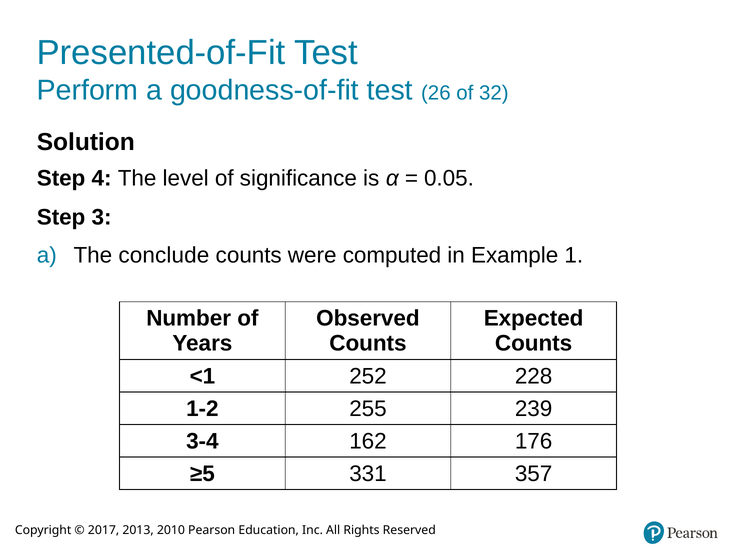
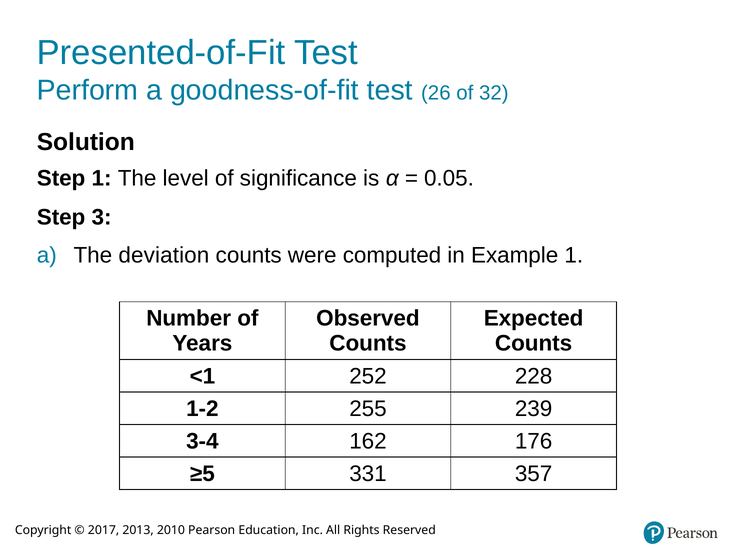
Step 4: 4 -> 1 (102, 179)
conclude: conclude -> deviation (164, 255)
